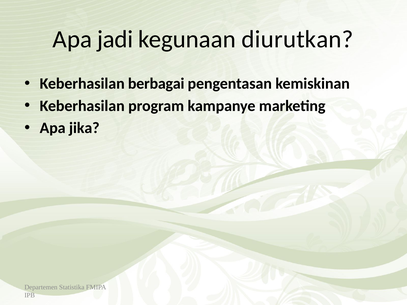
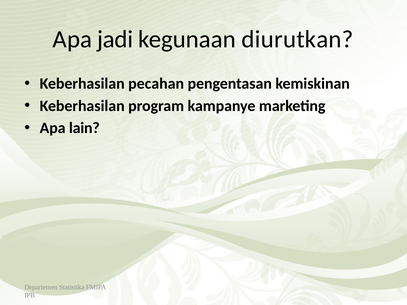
berbagai: berbagai -> pecahan (156, 84)
jika: jika -> lain (84, 128)
